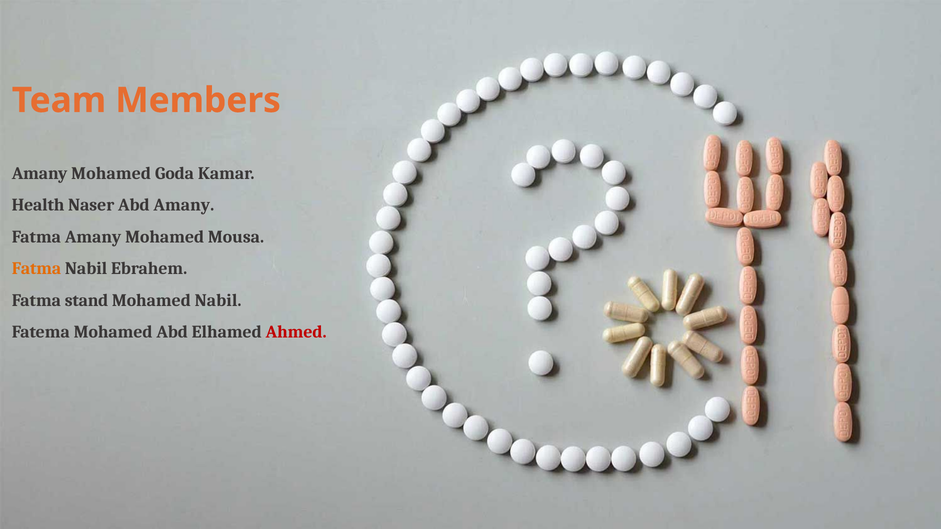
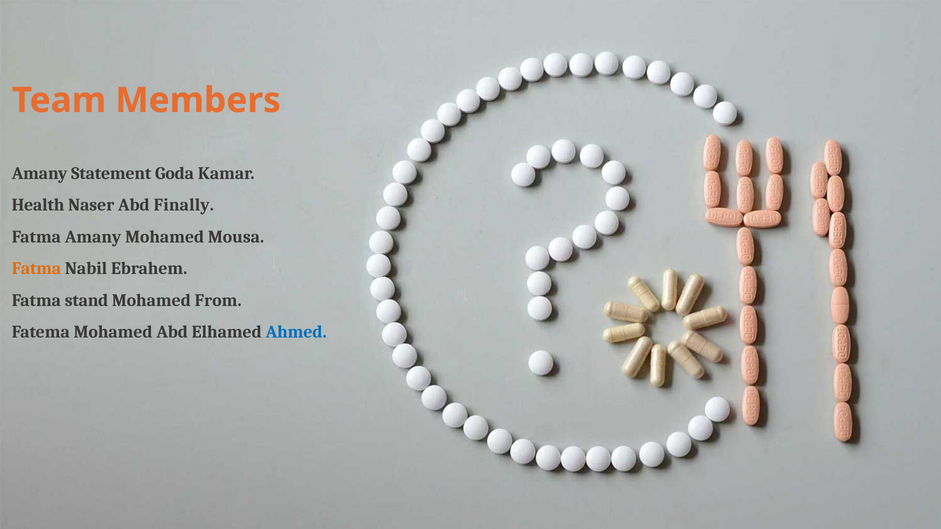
Mohamed: Mohamed -> Statement (111, 173)
Abd Amany: Amany -> Finally (184, 205)
Mohamed Nabil: Nabil -> From (218, 300)
Ahmed colour: red -> blue (296, 332)
